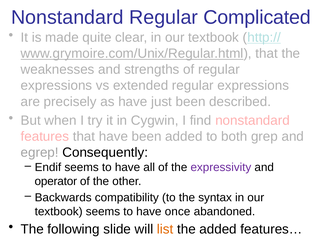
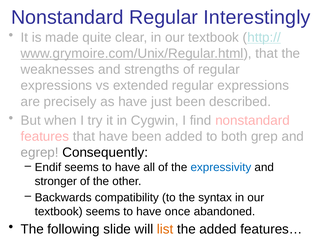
Complicated: Complicated -> Interestingly (257, 17)
expressivity colour: purple -> blue (221, 168)
operator: operator -> stronger (56, 182)
